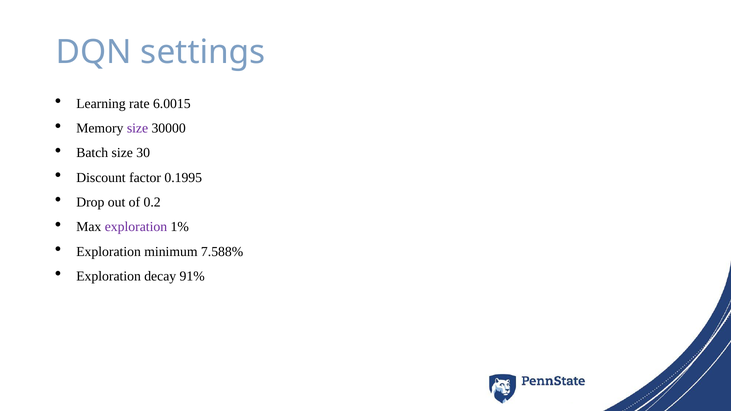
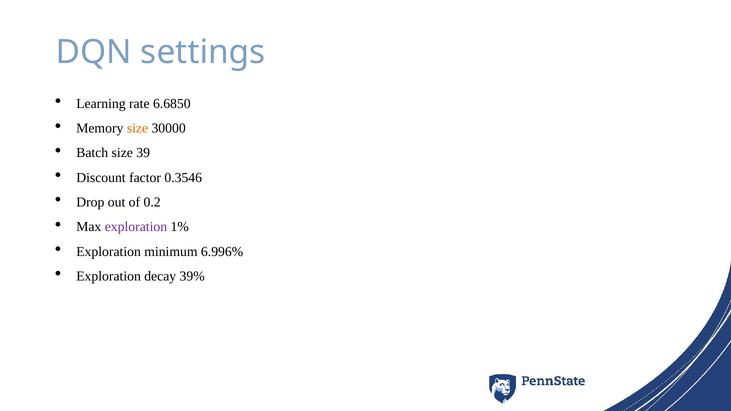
6.0015: 6.0015 -> 6.6850 (172, 104)
size colour: purple -> orange (137, 128)
30: 30 -> 39 (143, 153)
0.1995: 0.1995 -> 0.3546 (183, 178)
7.588%: 7.588% -> 6.996% (222, 252)
91%: 91% -> 39% (192, 276)
